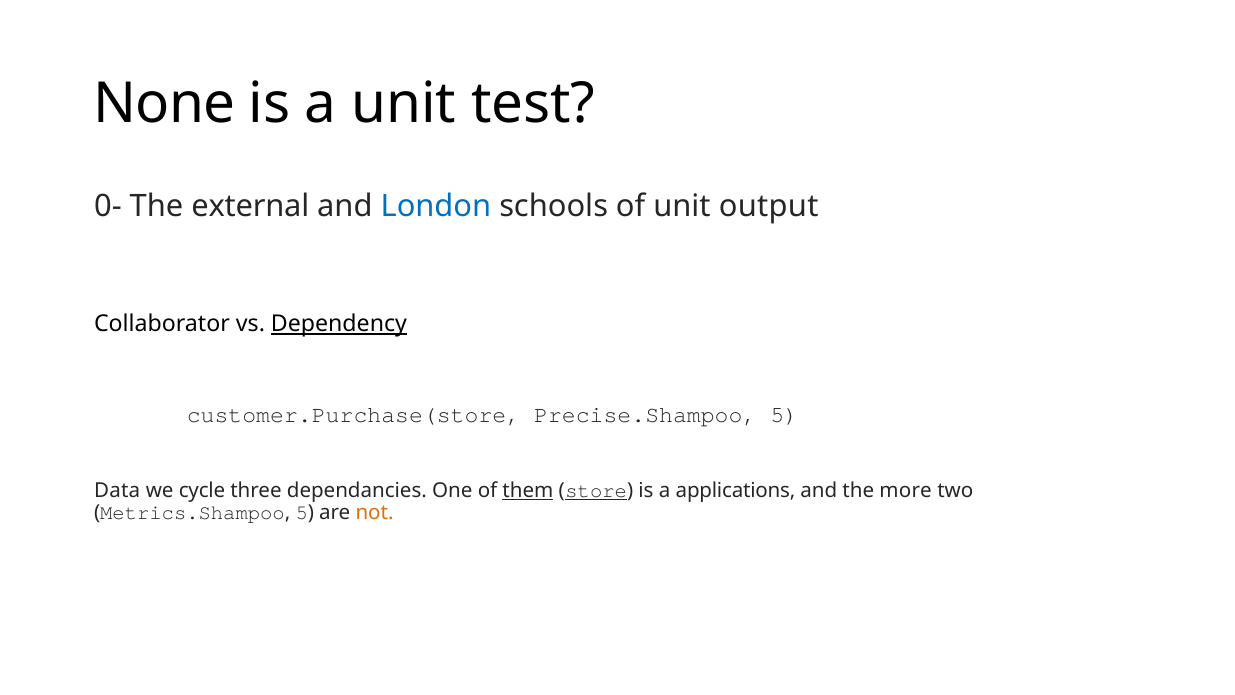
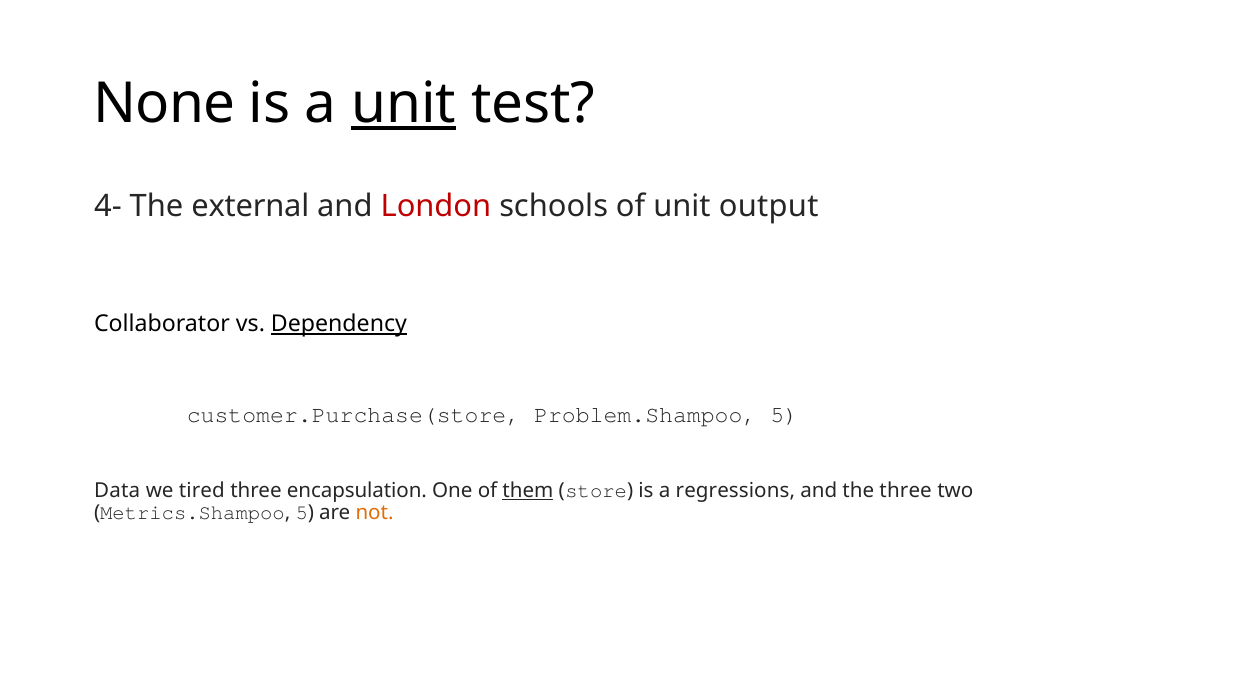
unit underline: none -> present (404, 104)
0-: 0- -> 4- (108, 206)
London colour: blue -> red (436, 206)
Precise.Shampoo: Precise.Shampoo -> Problem.Shampoo (645, 415)
cycle: cycle -> tired (202, 491)
dependancies: dependancies -> encapsulation (357, 491)
store underline: present -> none (596, 491)
applications: applications -> regressions (735, 491)
the more: more -> three (906, 491)
